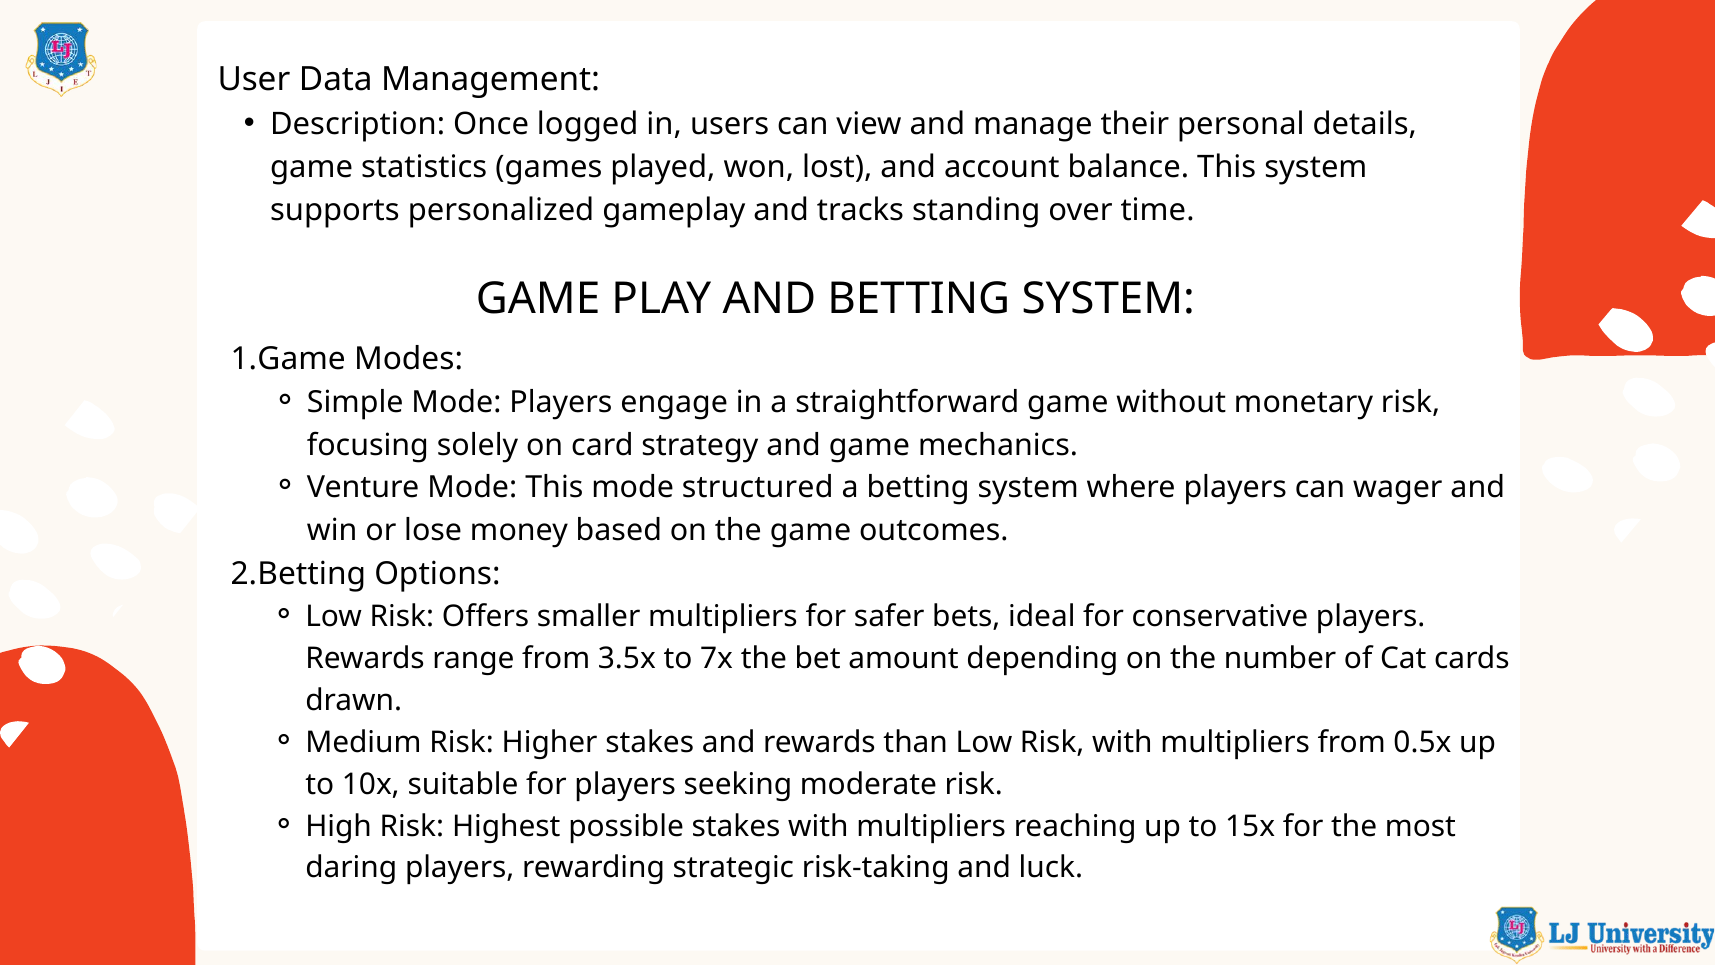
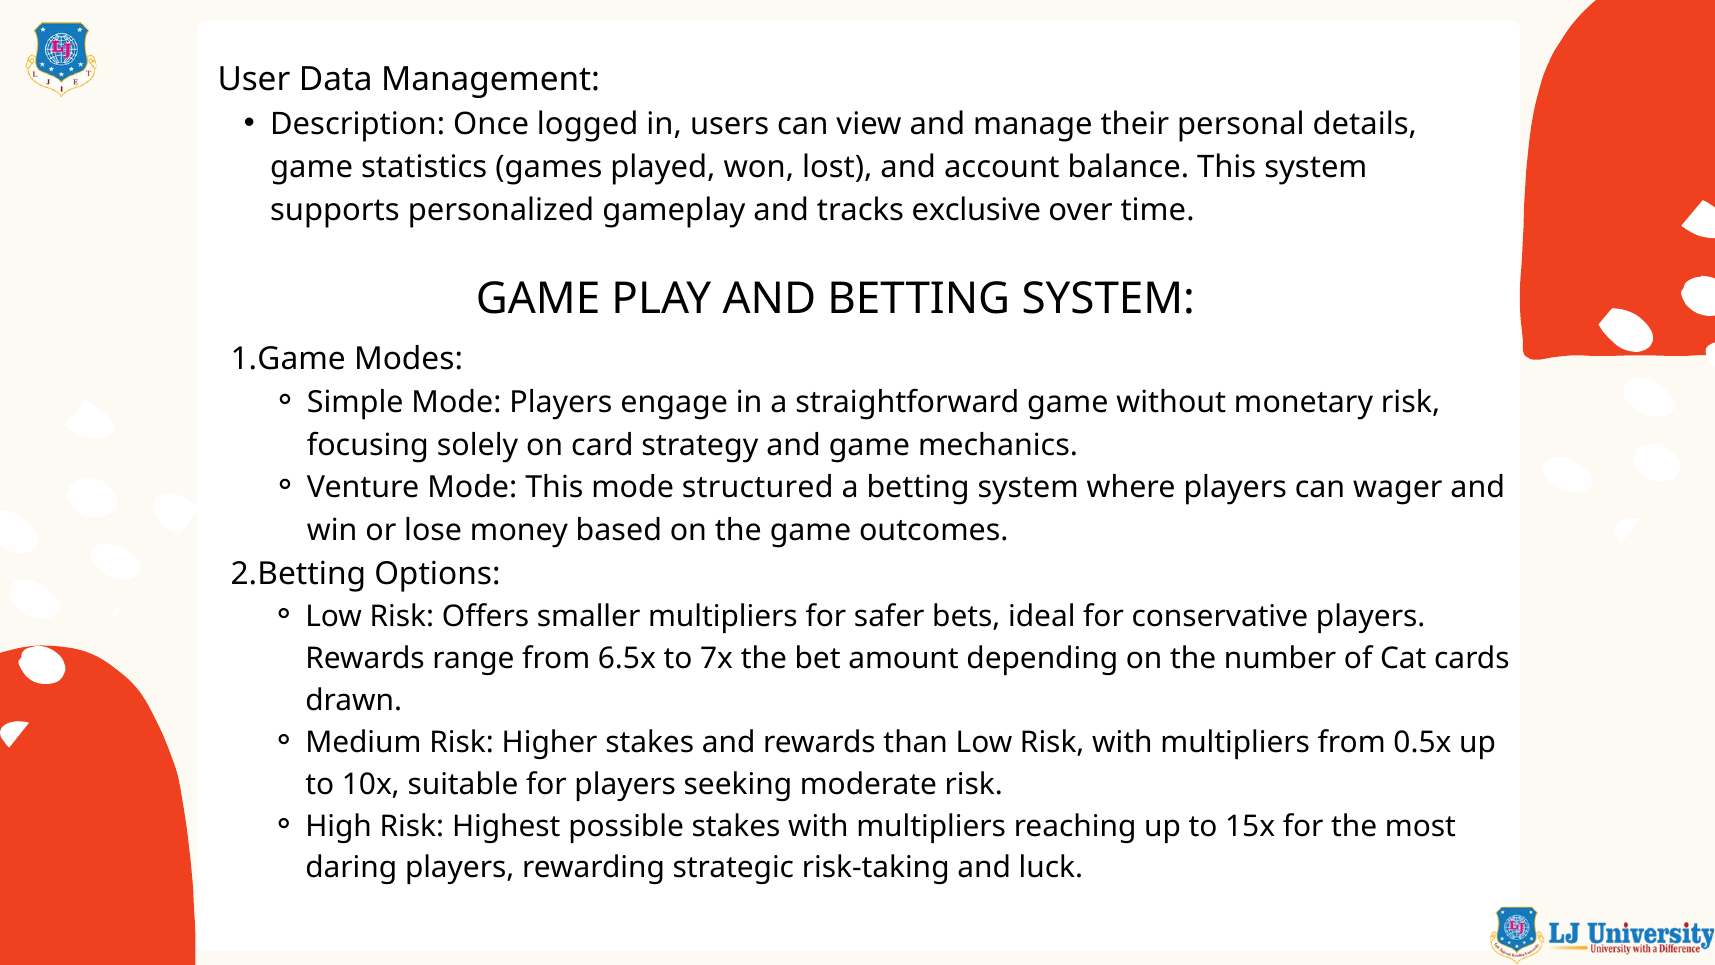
standing: standing -> exclusive (976, 211)
3.5x: 3.5x -> 6.5x (627, 658)
